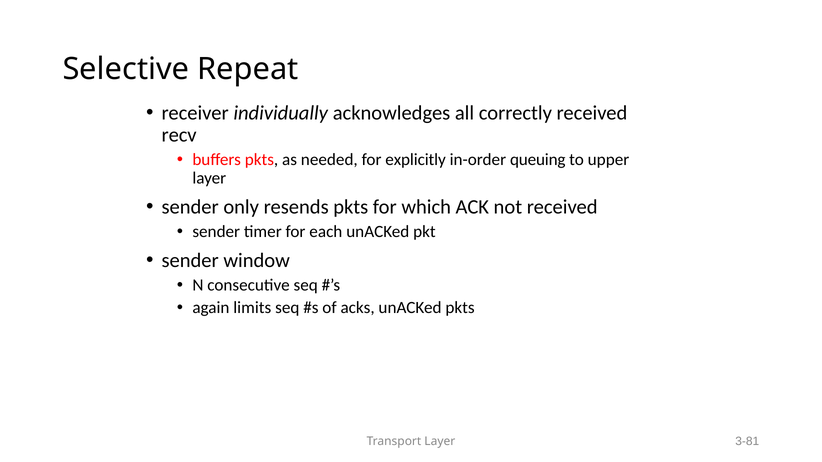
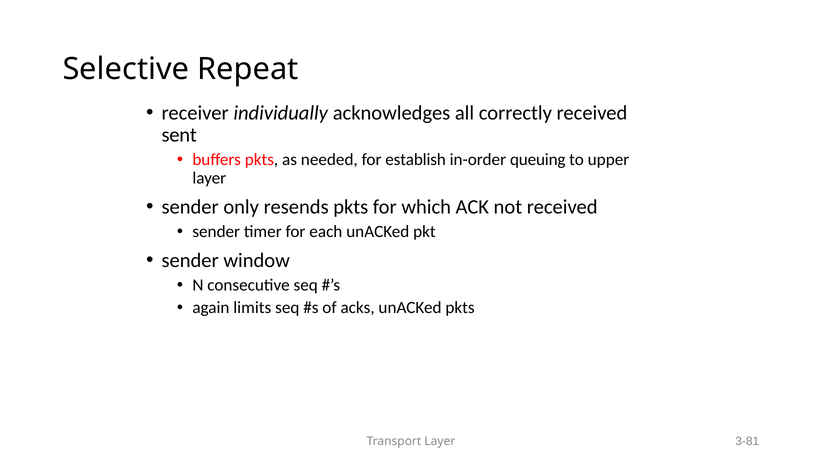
recv: recv -> sent (179, 135)
explicitly: explicitly -> establish (416, 160)
